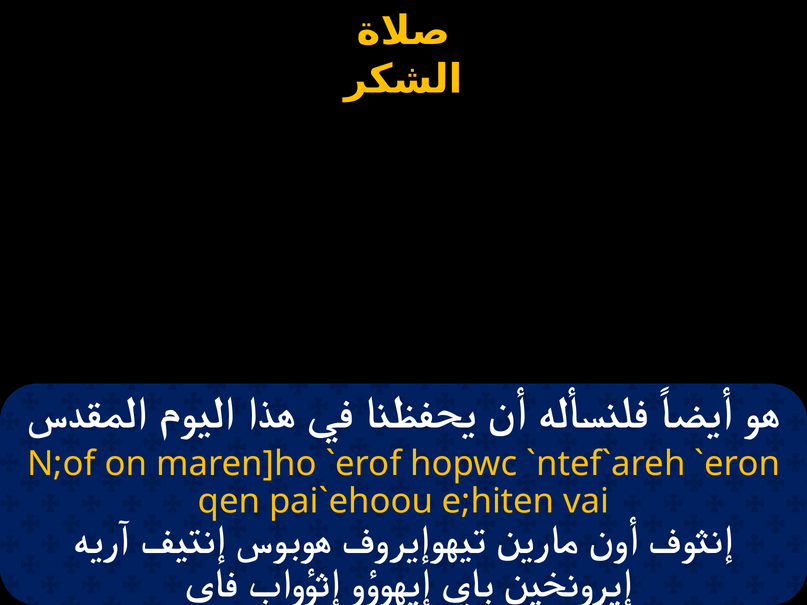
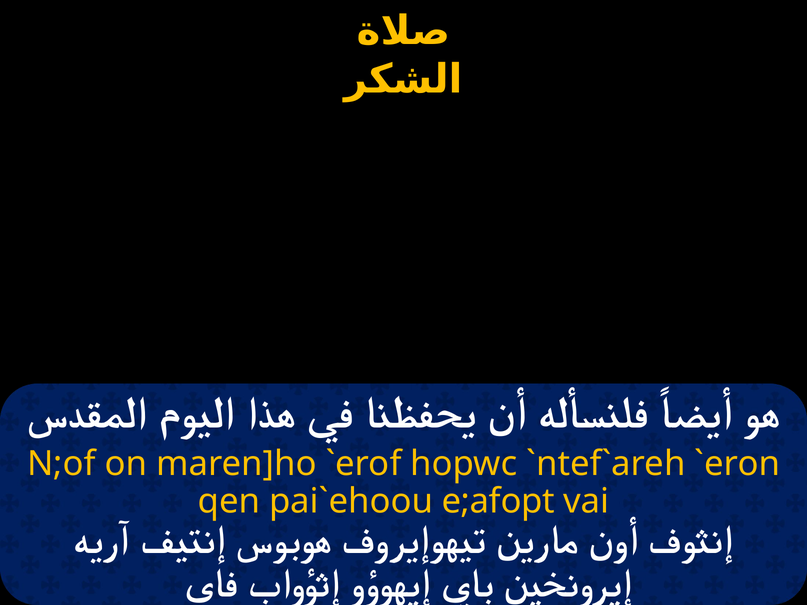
e;hiten: e;hiten -> e;afopt (498, 502)
